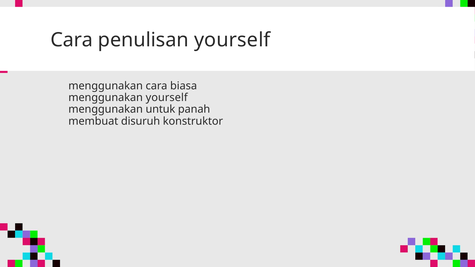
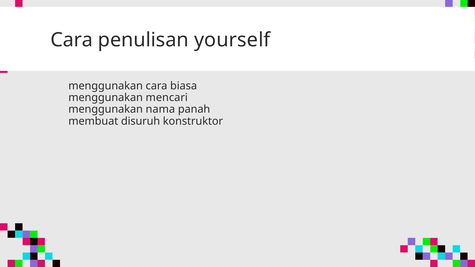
yourself: yourself -> mencari (167, 98)
untuk: untuk -> nama (160, 109)
